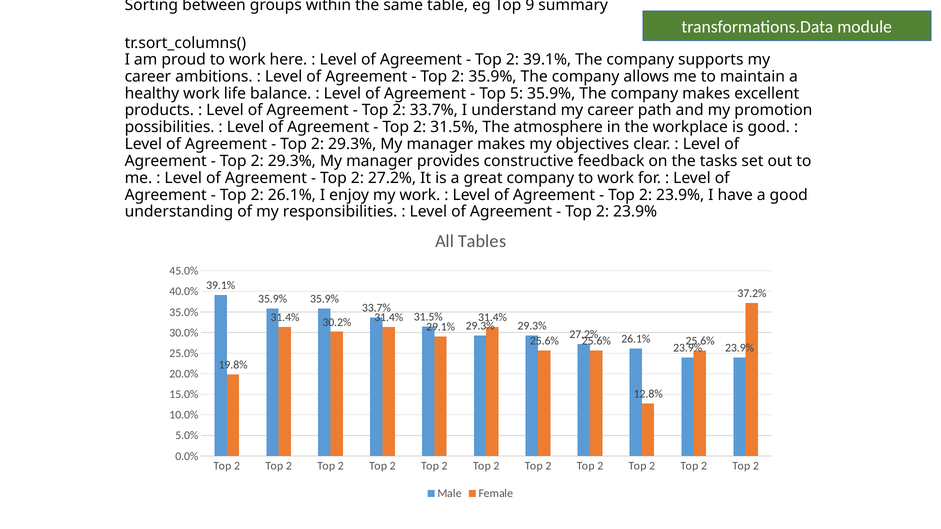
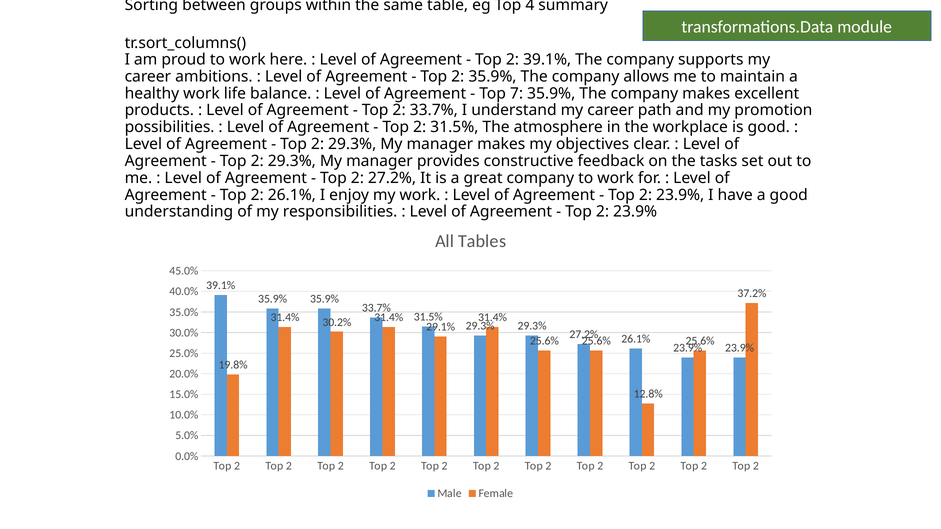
9: 9 -> 4 (530, 5)
5: 5 -> 7 (517, 93)
